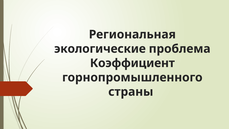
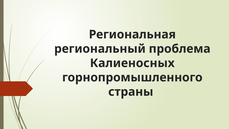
экологические: экологические -> региональный (100, 49)
Коэффициент: Коэффициент -> Калиеносных (132, 63)
